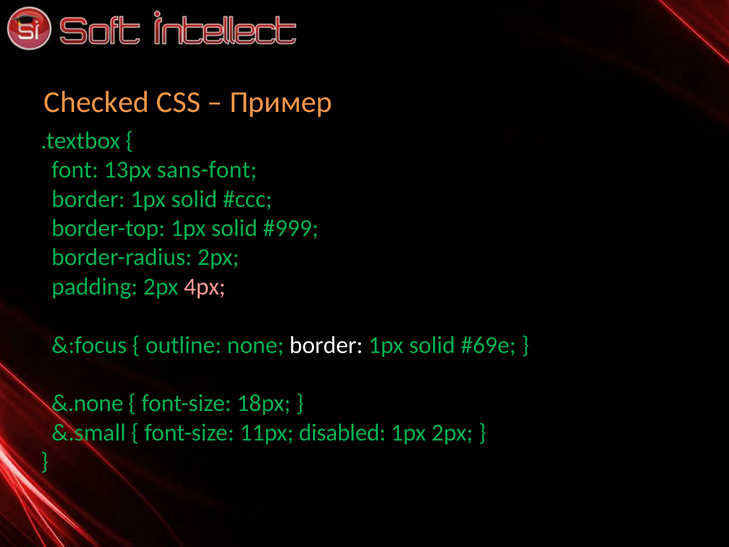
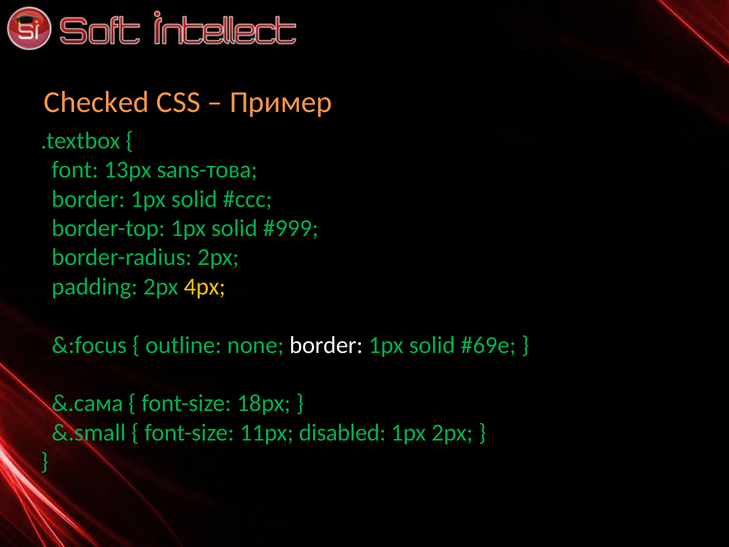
sans-font: sans-font -> sans-това (207, 170)
4px colour: pink -> yellow (205, 287)
&.none: &.none -> &.сама (87, 403)
